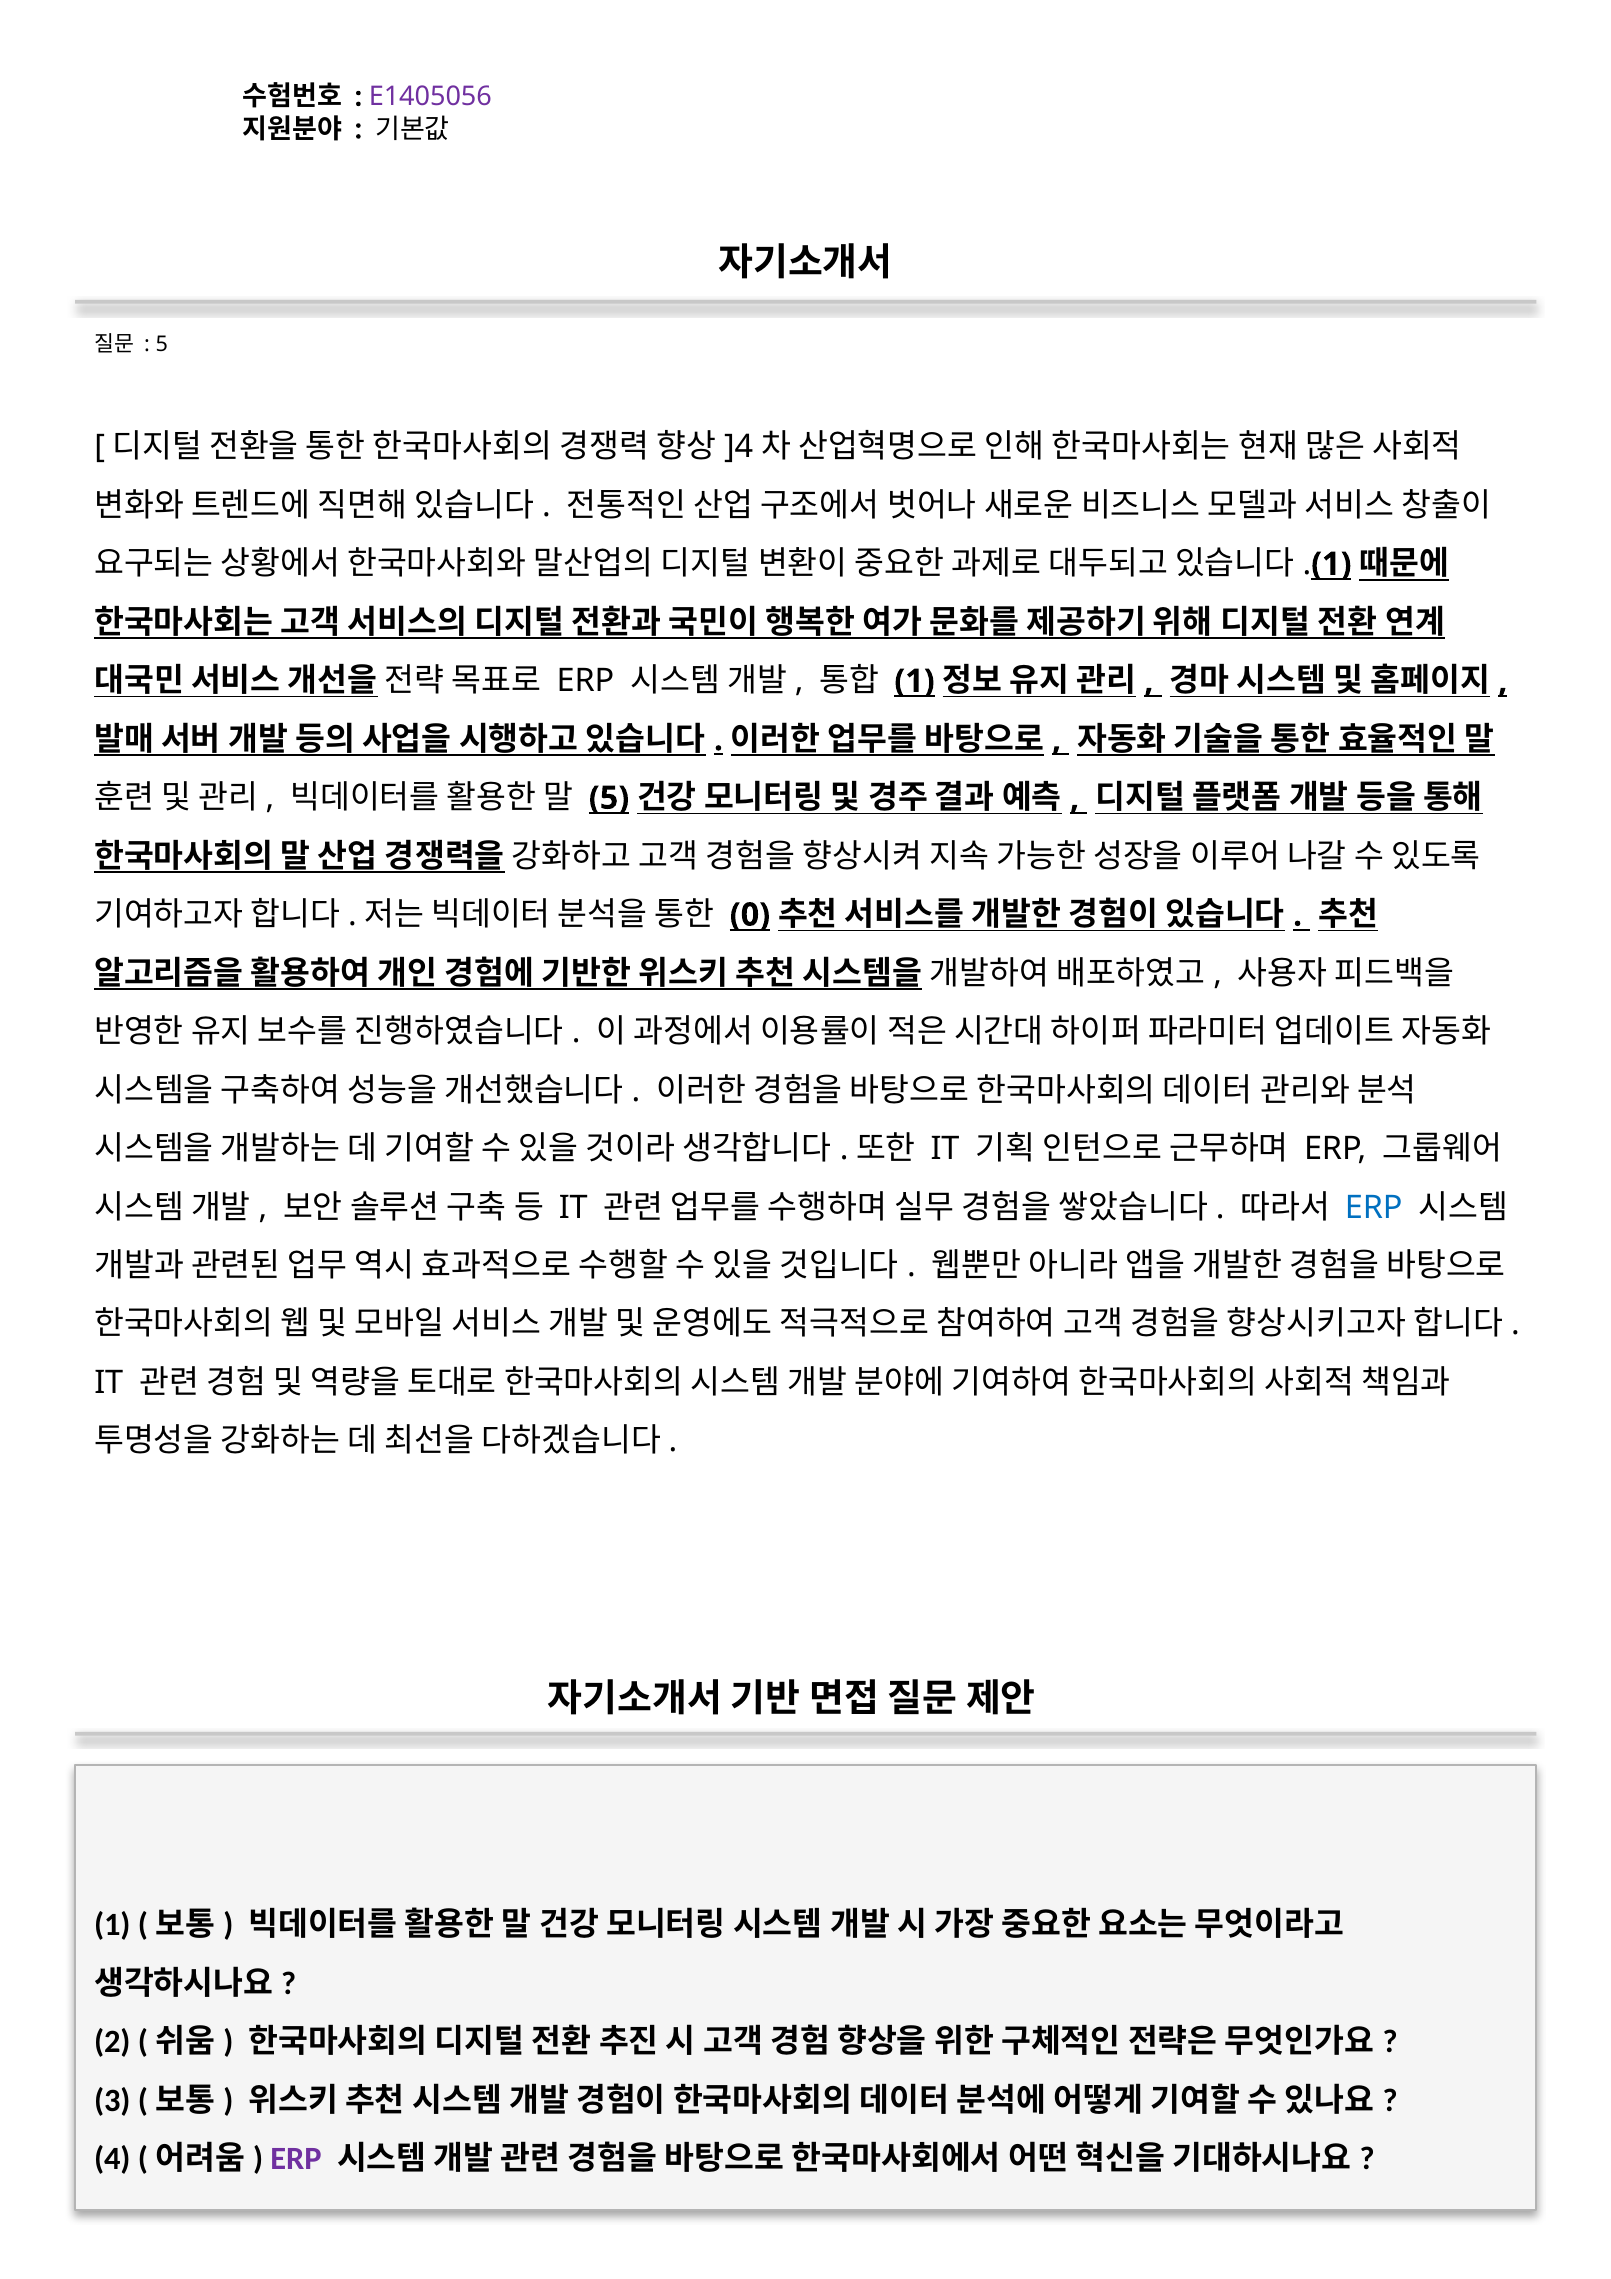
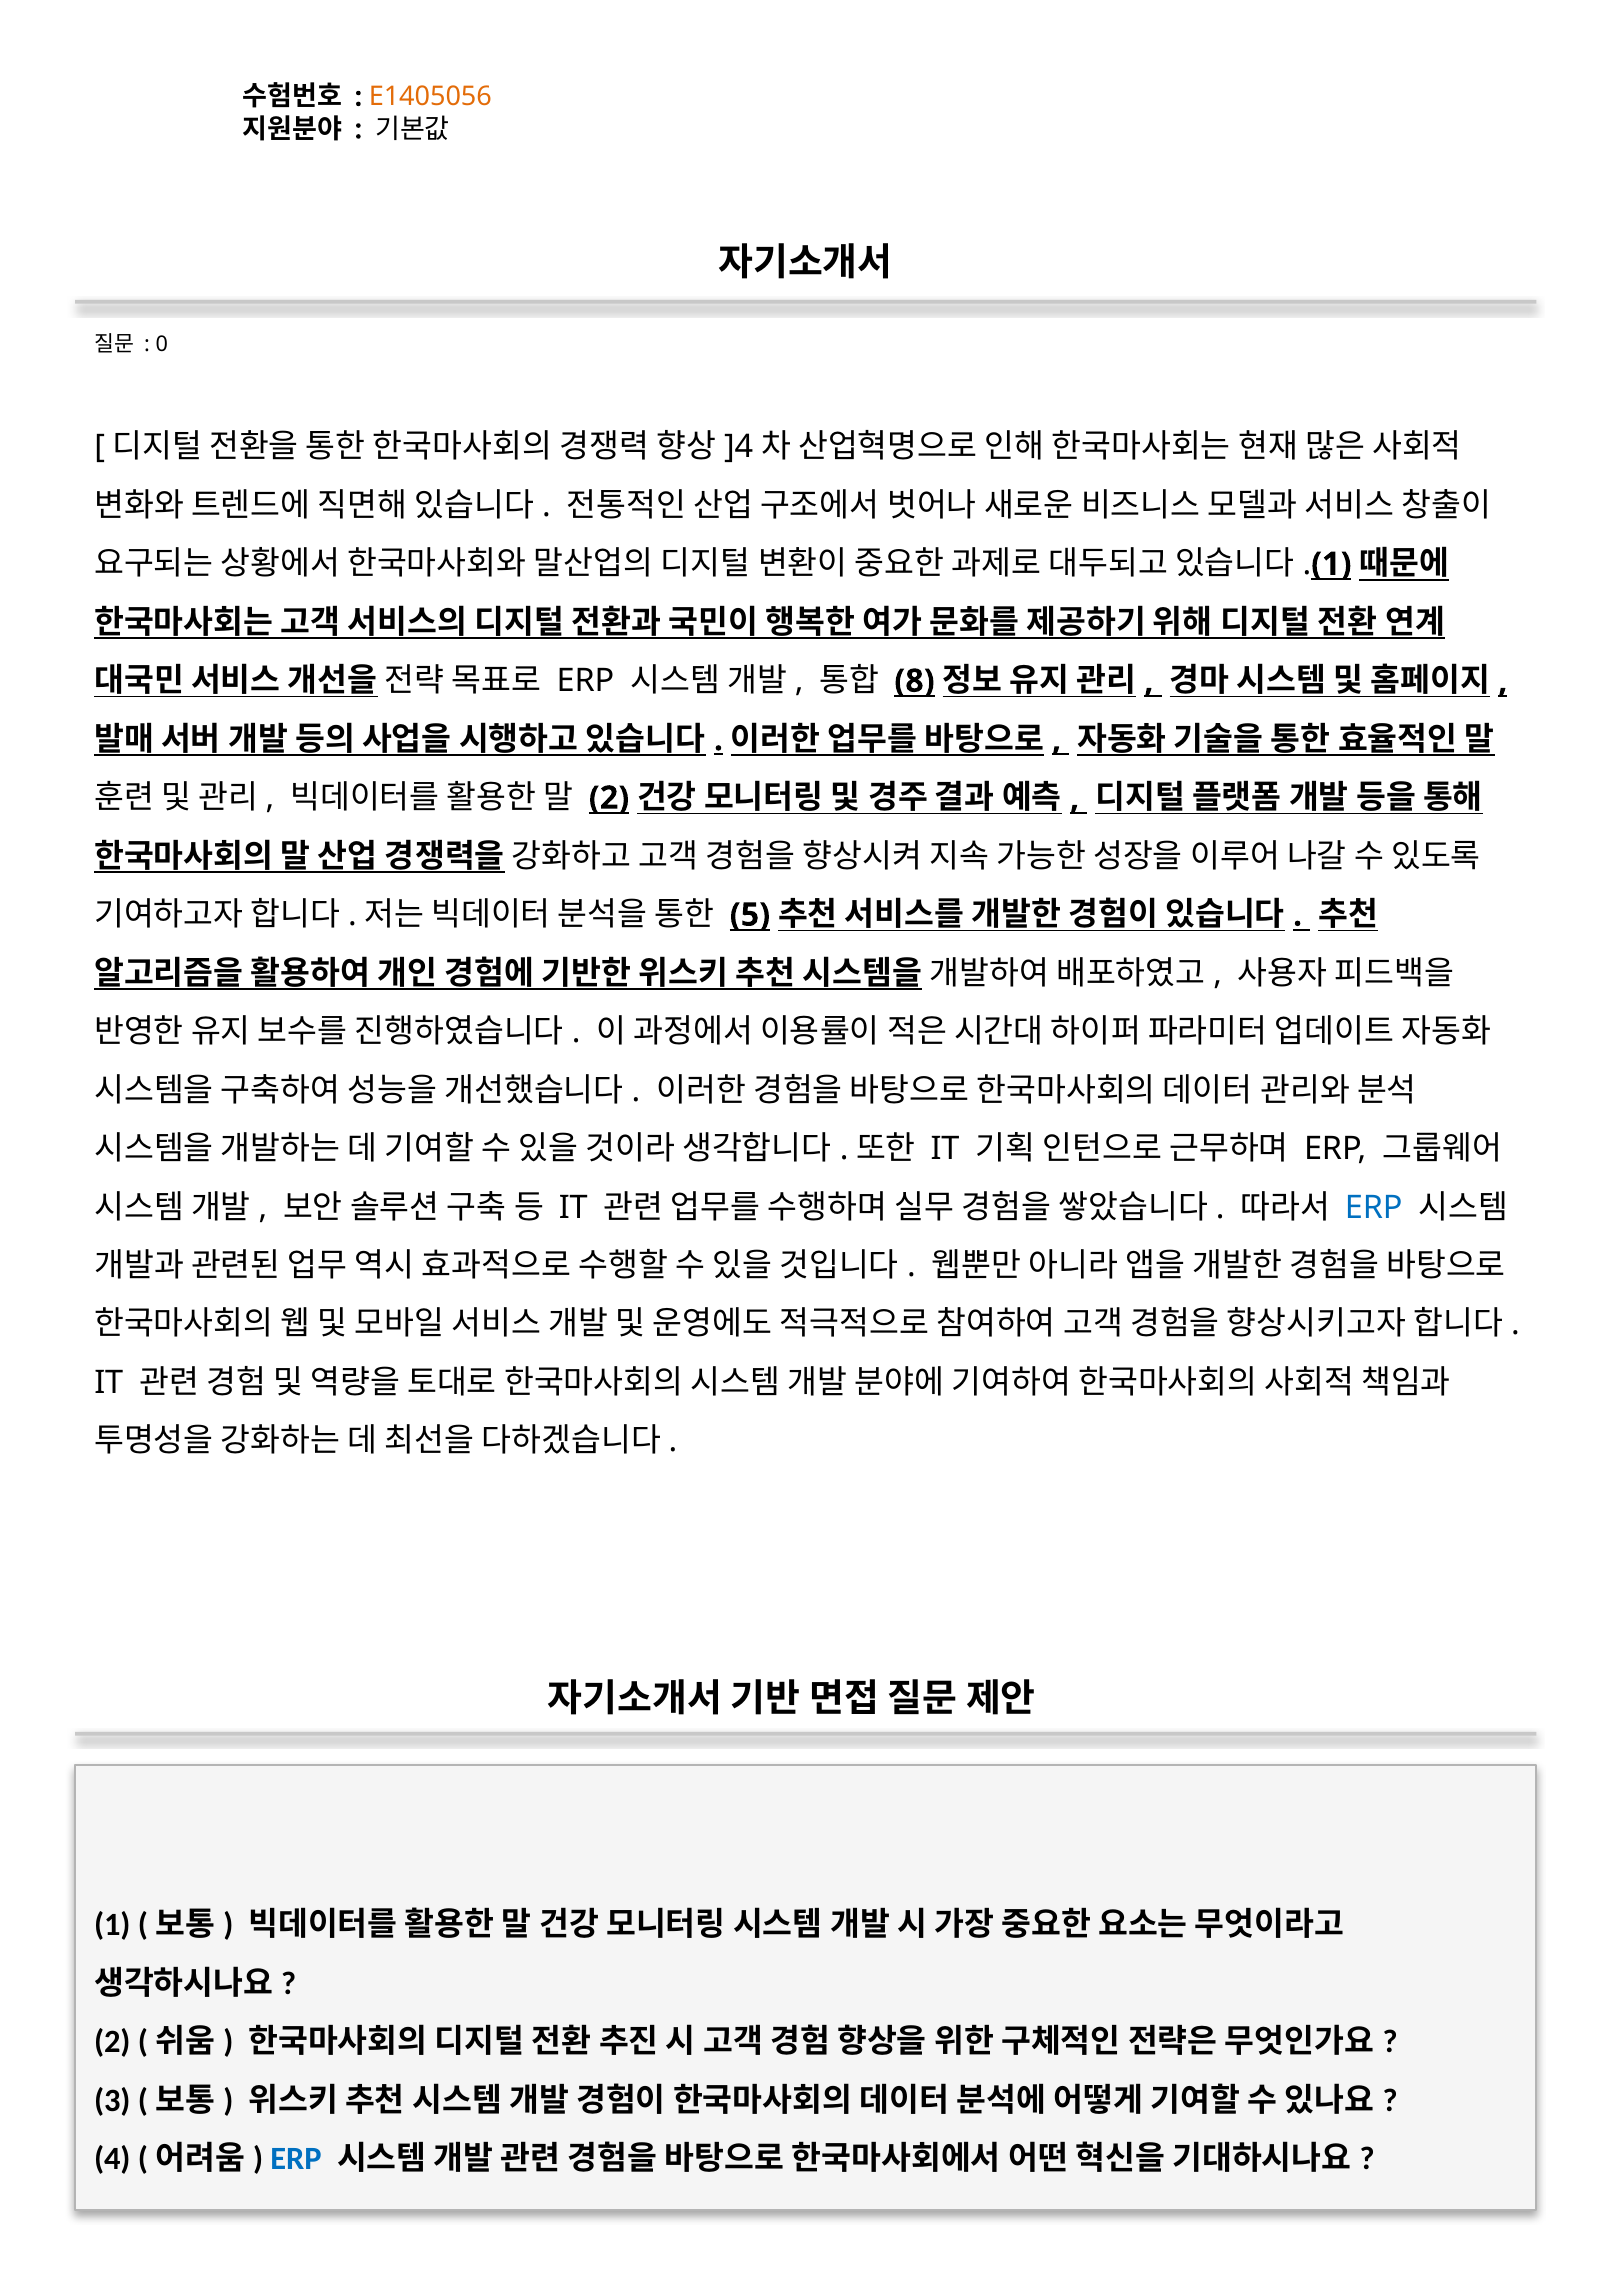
E1405056 colour: purple -> orange (430, 97)
5: 5 -> 0 (162, 344)
1: 1 -> 8 (915, 681)
5: 5 -> 2 (609, 798)
0: 0 -> 5 (750, 915)
ERP colour: purple -> blue (296, 2158)
